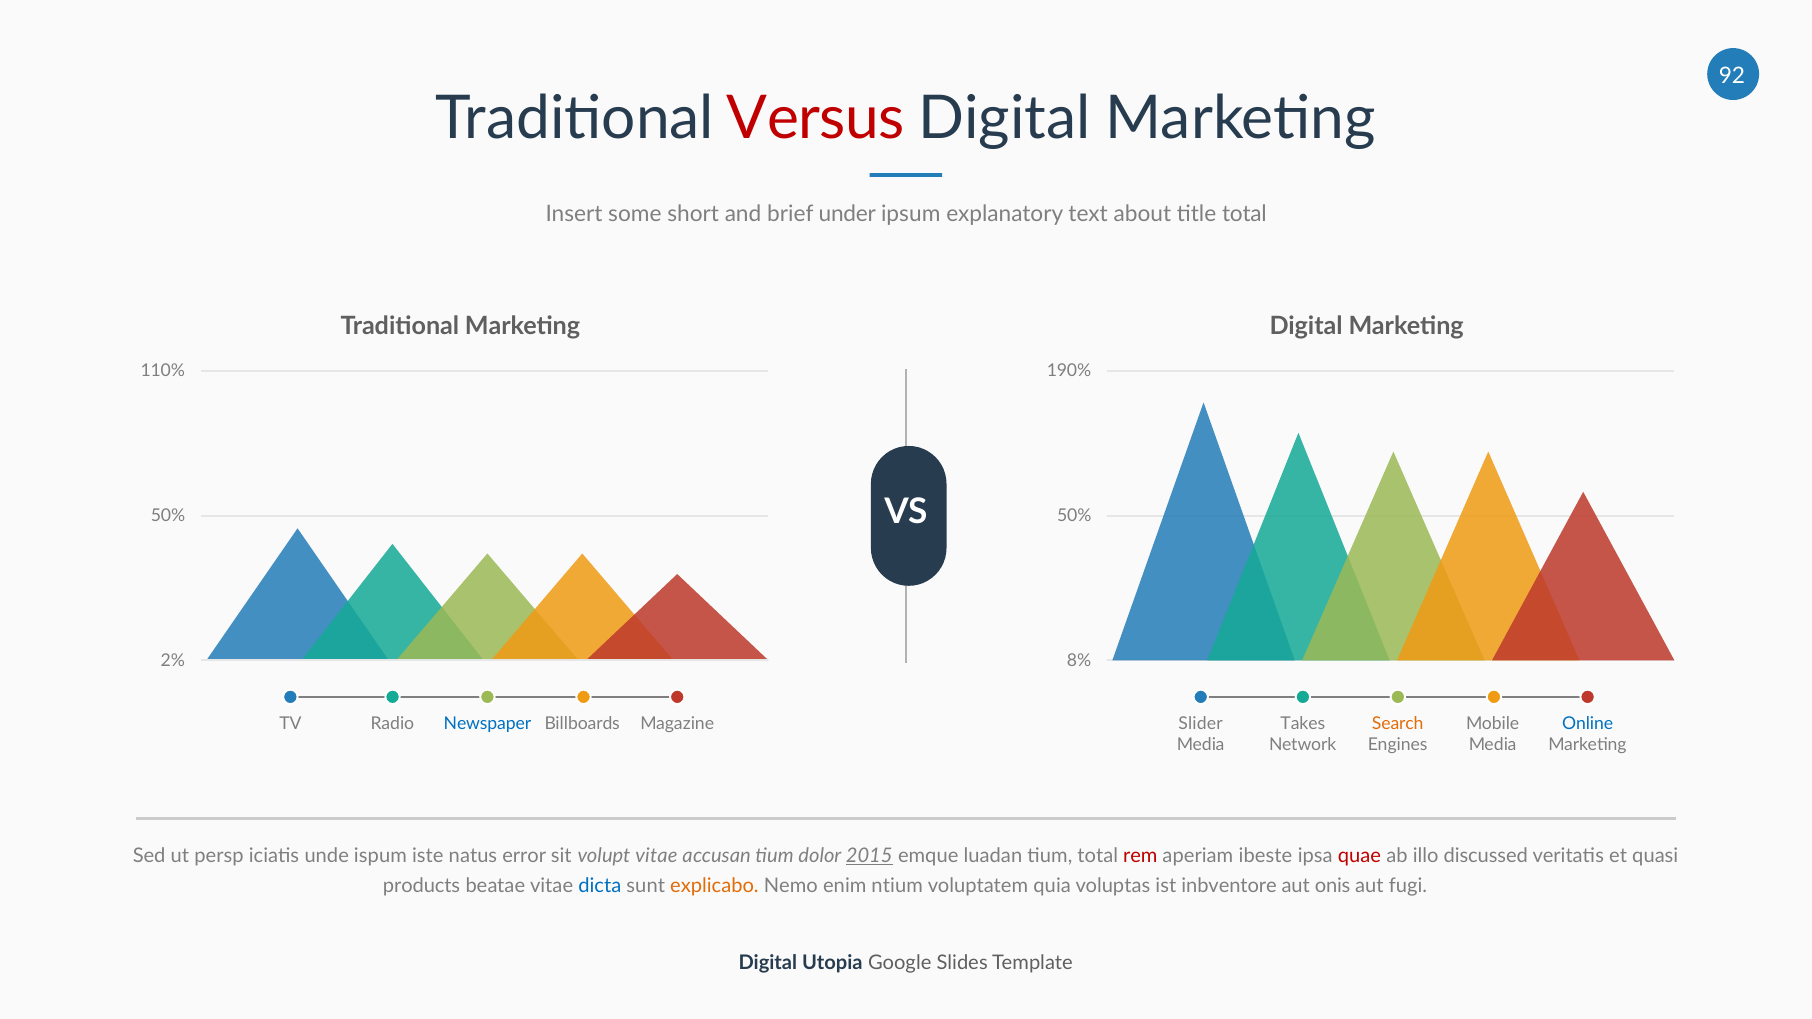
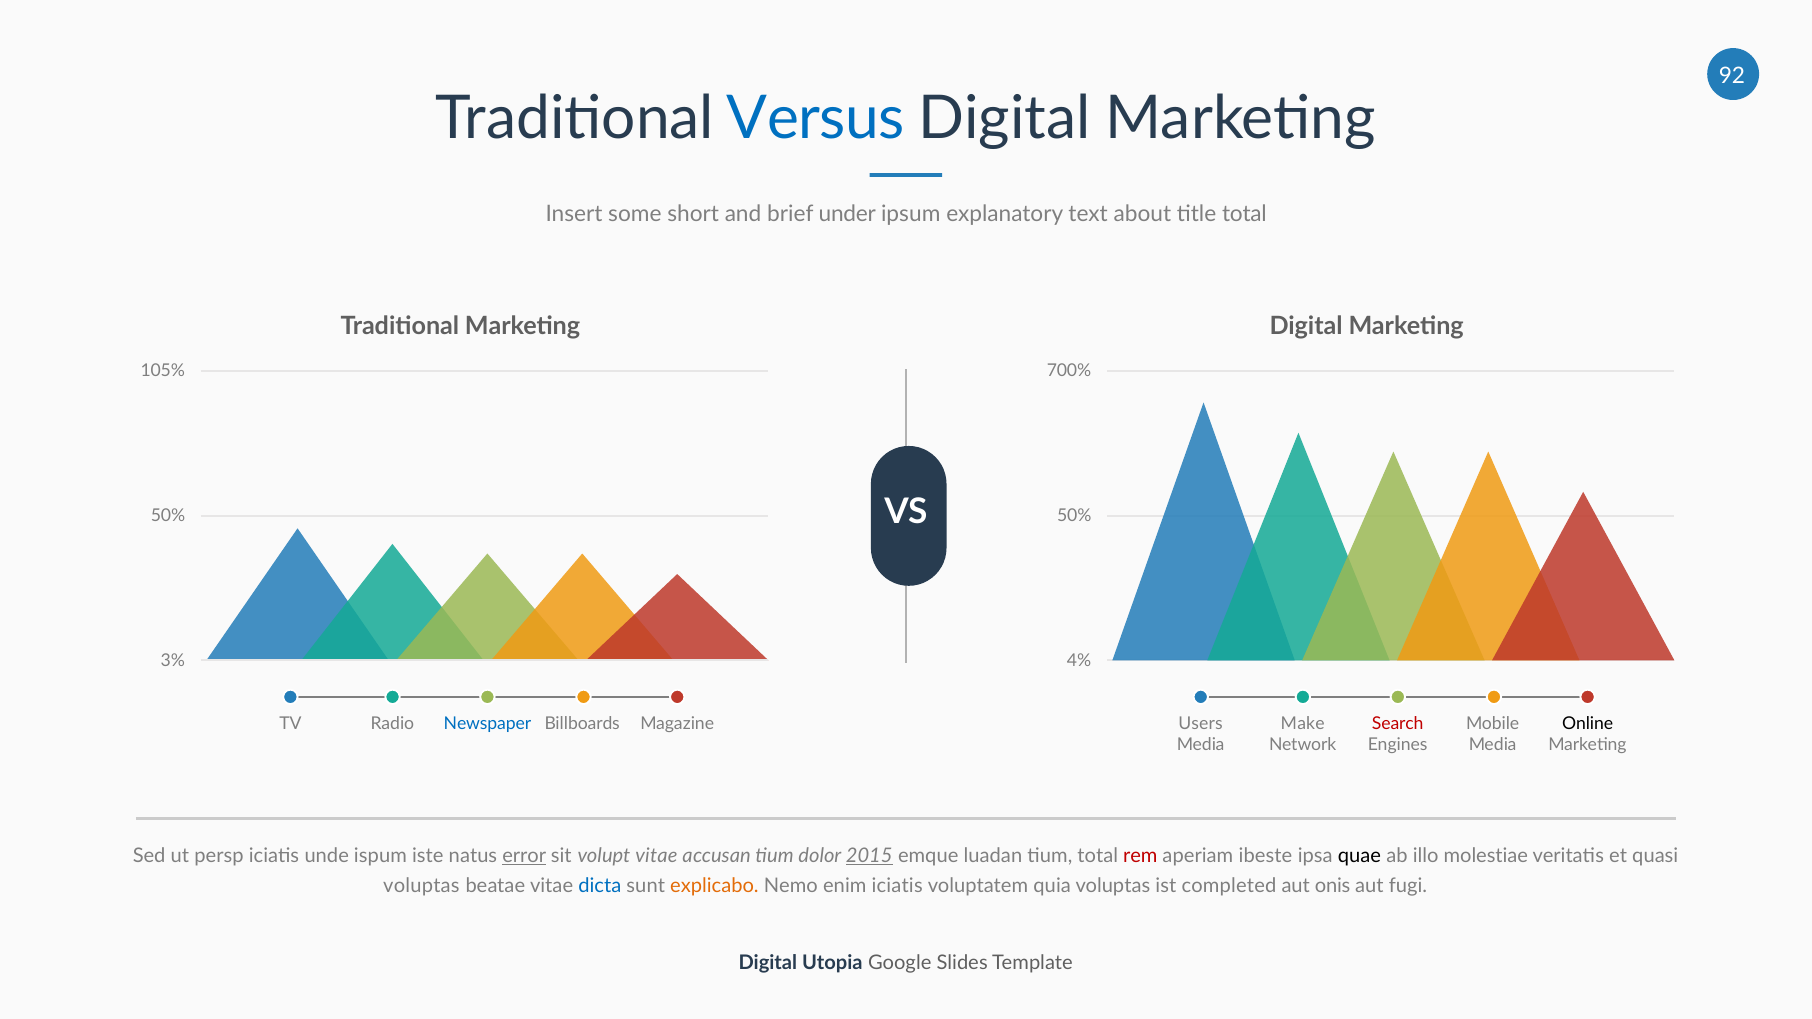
Versus colour: red -> blue (816, 119)
110%: 110% -> 105% (163, 371)
190%: 190% -> 700% (1069, 371)
2%: 2% -> 3% (173, 660)
8%: 8% -> 4% (1079, 660)
Slider: Slider -> Users (1201, 724)
Takes: Takes -> Make (1303, 724)
Search colour: orange -> red (1398, 724)
Online colour: blue -> black (1588, 724)
error underline: none -> present (524, 856)
quae colour: red -> black (1359, 856)
discussed: discussed -> molestiae (1486, 856)
products: products -> voluptas (421, 887)
enim ntium: ntium -> iciatis (897, 887)
inbventore: inbventore -> completed (1229, 887)
